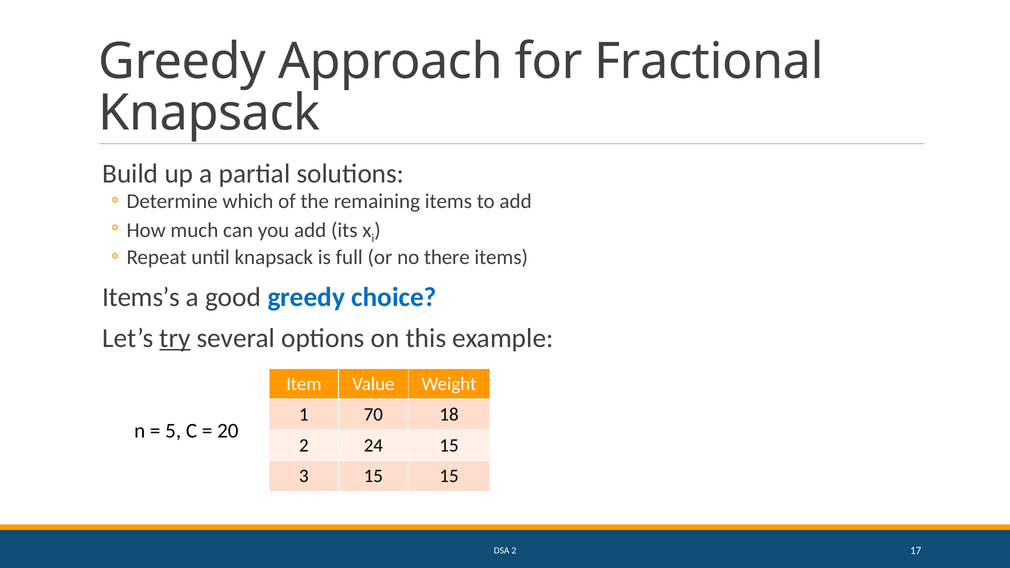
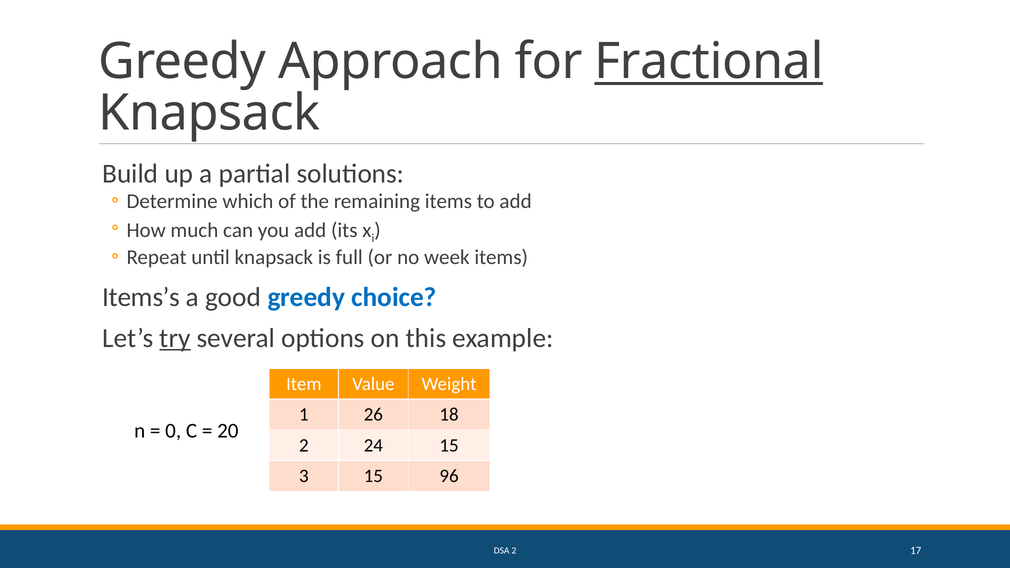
Fractional underline: none -> present (709, 62)
there: there -> week (447, 257)
70: 70 -> 26 (373, 415)
5: 5 -> 0 (173, 431)
15 15: 15 -> 96 (449, 476)
